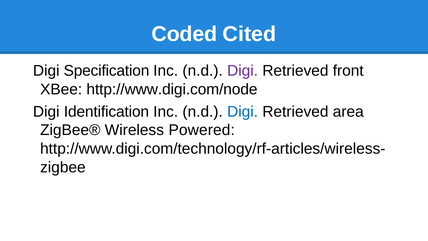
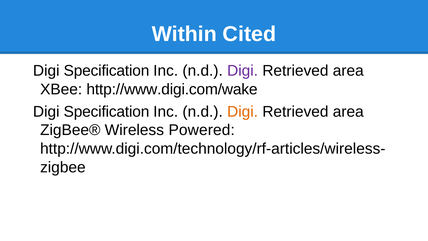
Coded: Coded -> Within (184, 34)
front: front -> area (348, 71)
http://www.digi.com/node: http://www.digi.com/node -> http://www.digi.com/wake (172, 89)
Identification: Identification -> Specification (106, 111)
Digi colour: blue -> orange (243, 111)
